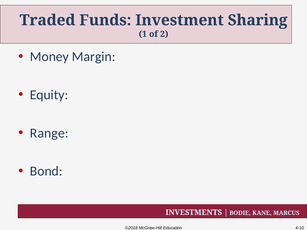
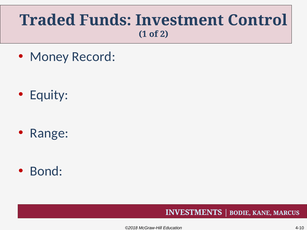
Sharing: Sharing -> Control (257, 20)
Margin: Margin -> Record (94, 57)
